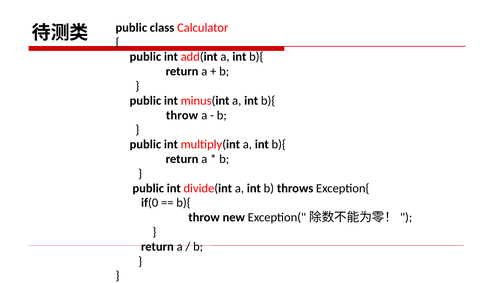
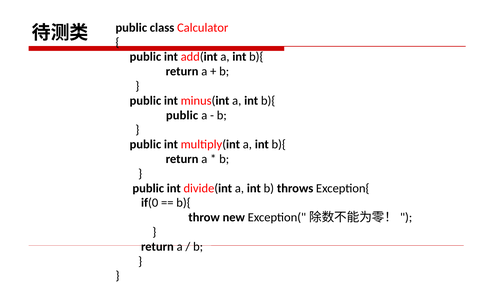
throw: throw -> public (182, 115)
